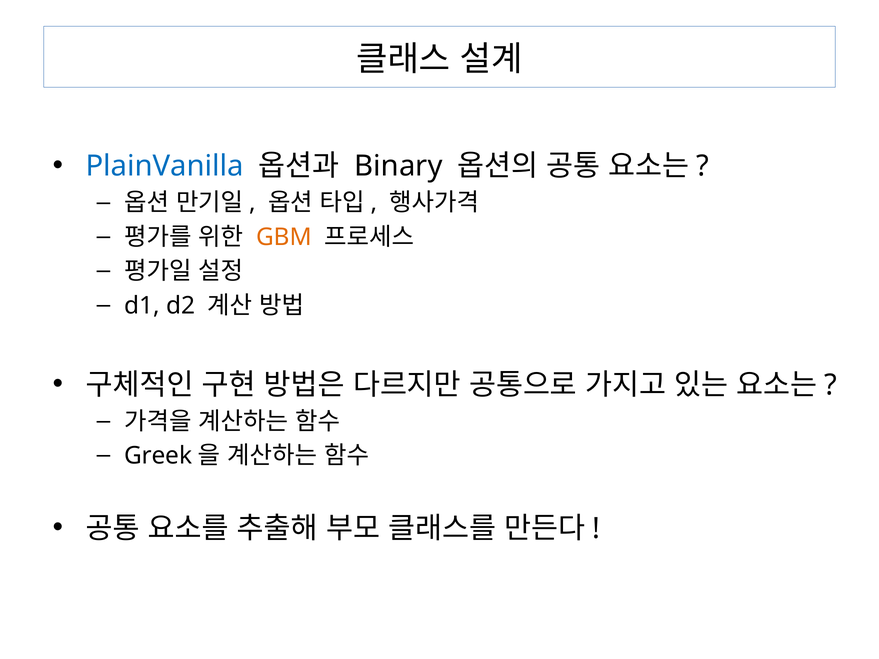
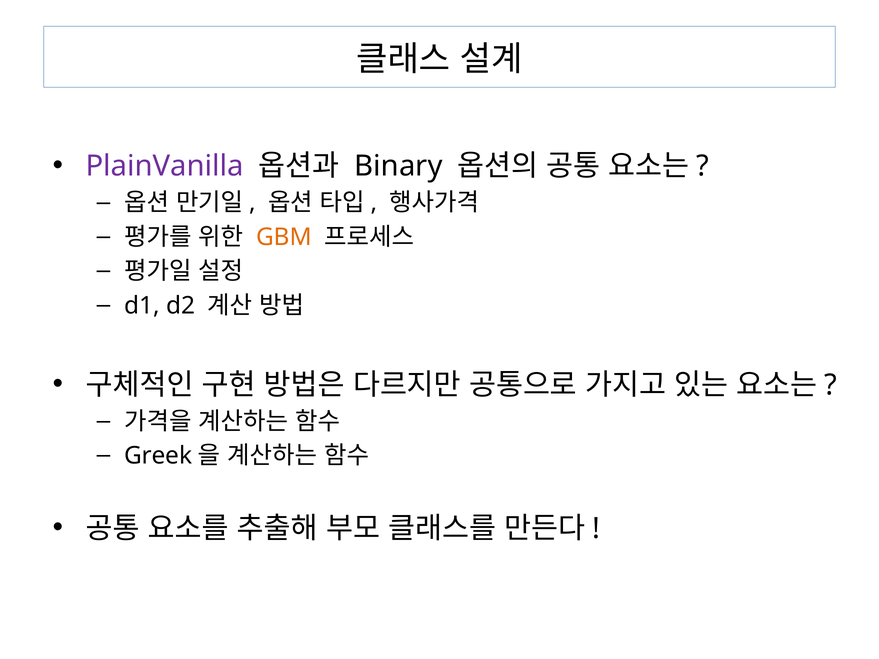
PlainVanilla colour: blue -> purple (165, 166)
